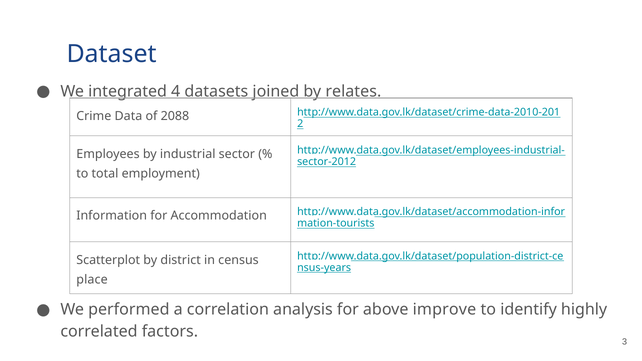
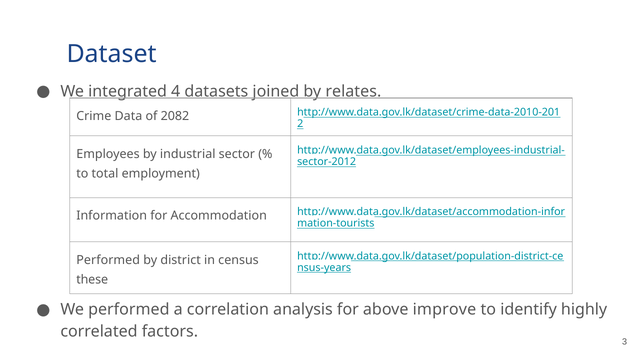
2088: 2088 -> 2082 (175, 116)
Scatterplot: Scatterplot -> Performed (108, 260)
place: place -> these (92, 280)
